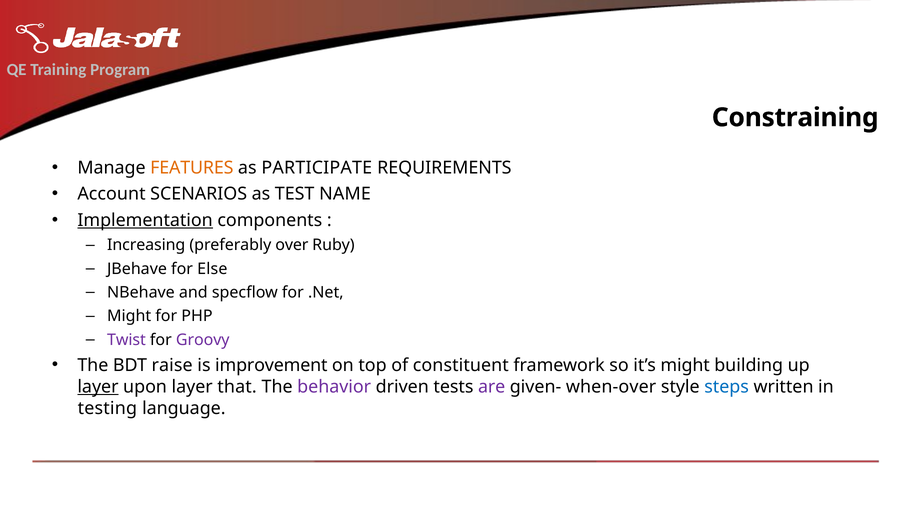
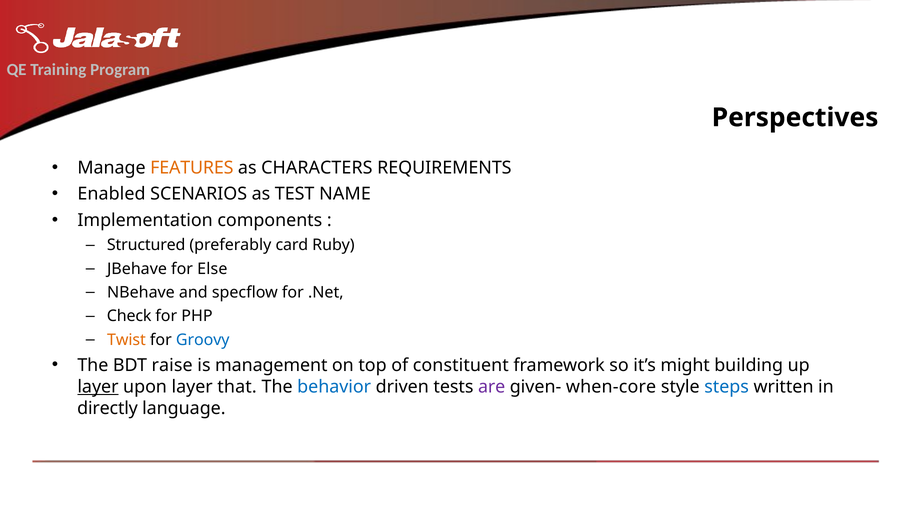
Constraining: Constraining -> Perspectives (795, 118)
PARTICIPATE: PARTICIPATE -> CHARACTERS (317, 168)
Account: Account -> Enabled (111, 194)
Implementation underline: present -> none (145, 221)
Increasing: Increasing -> Structured (146, 245)
over: over -> card (292, 245)
Might: Might -> Check (129, 317)
Twist colour: purple -> orange (126, 340)
Groovy colour: purple -> blue (203, 340)
improvement: improvement -> management (271, 366)
behavior colour: purple -> blue (334, 387)
when-over: when-over -> when-core (611, 387)
testing: testing -> directly (108, 409)
